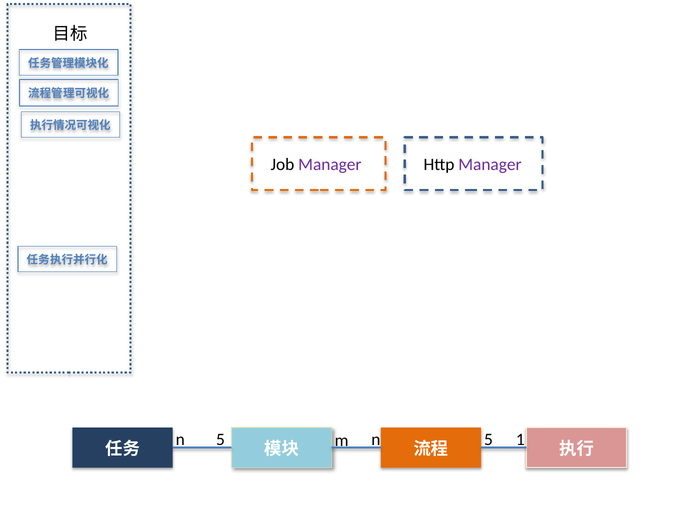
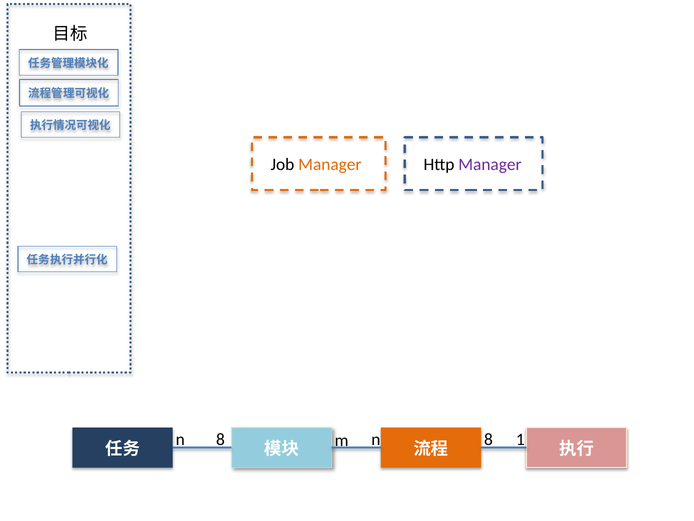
Manager colour: purple -> orange (330, 164)
5: 5 -> 8 (221, 439)
m n 5: 5 -> 8 (488, 439)
